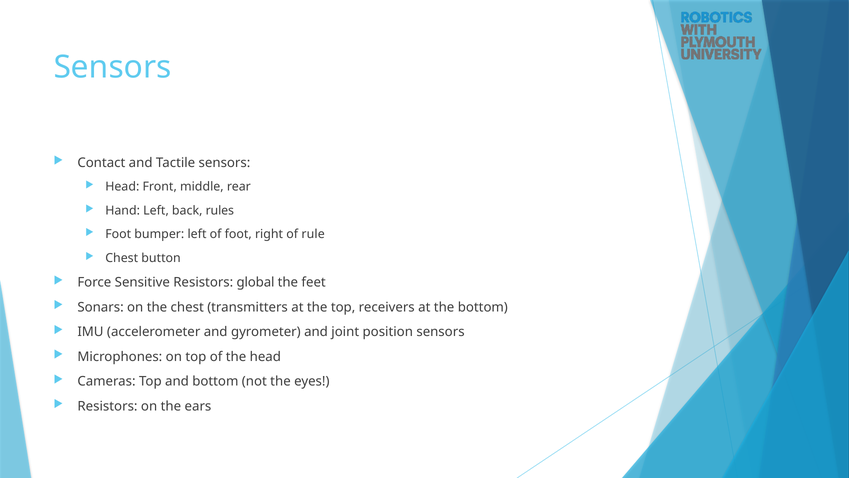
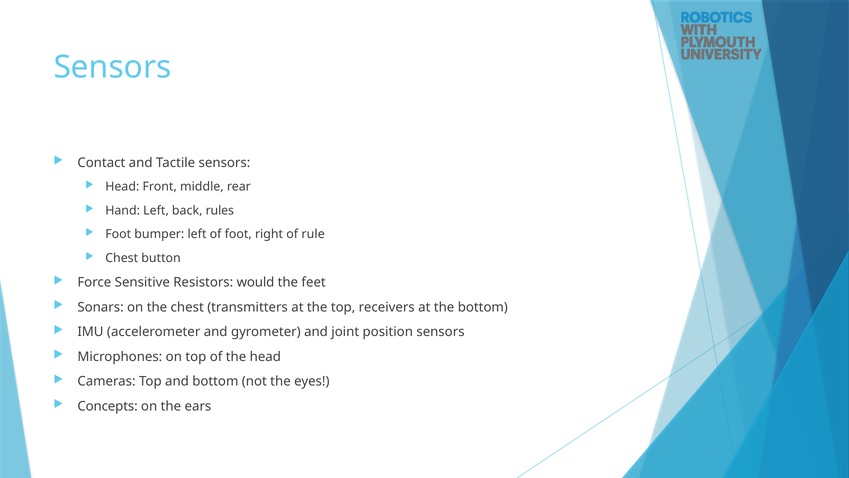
global: global -> would (256, 282)
Resistors: Resistors -> Concepts (108, 406)
